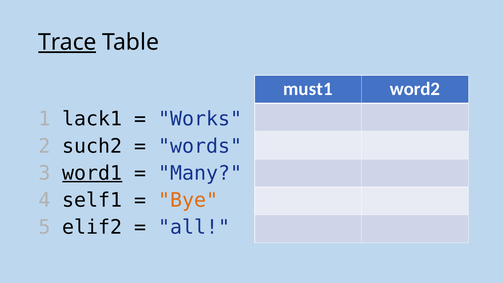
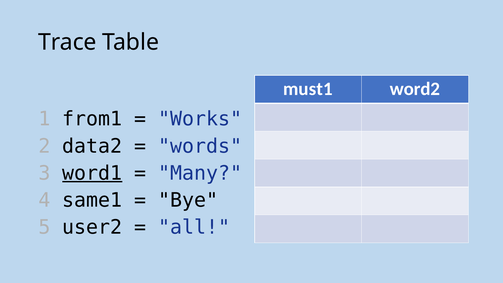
Trace underline: present -> none (67, 42)
lack1: lack1 -> from1 (92, 119)
such2: such2 -> data2 (92, 146)
self1: self1 -> same1 (92, 200)
Bye colour: orange -> black (188, 200)
elif2: elif2 -> user2 (92, 227)
